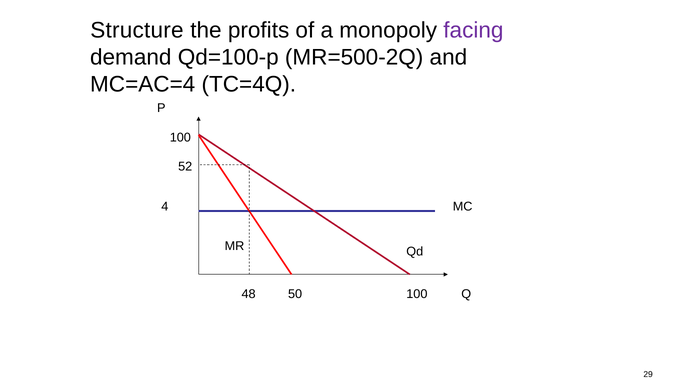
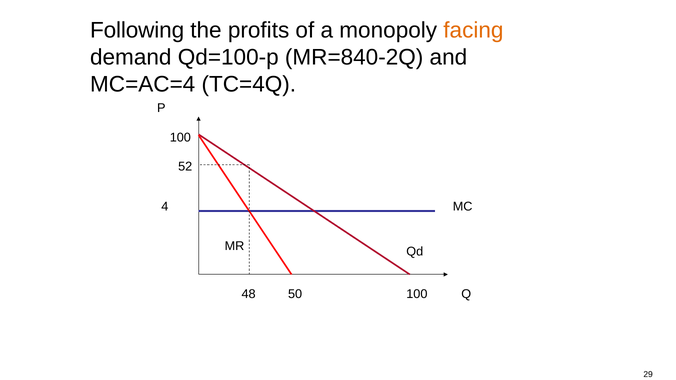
Structure: Structure -> Following (137, 30)
facing colour: purple -> orange (473, 30)
MR=500-2Q: MR=500-2Q -> MR=840-2Q (354, 57)
